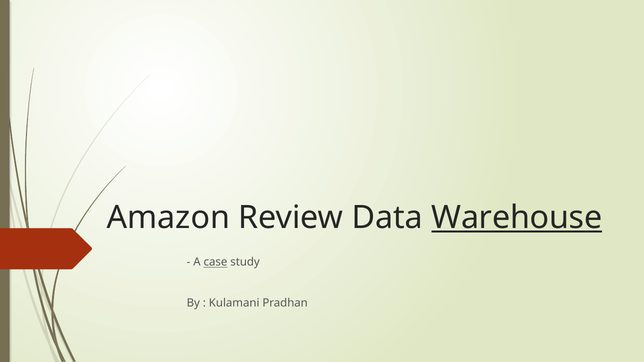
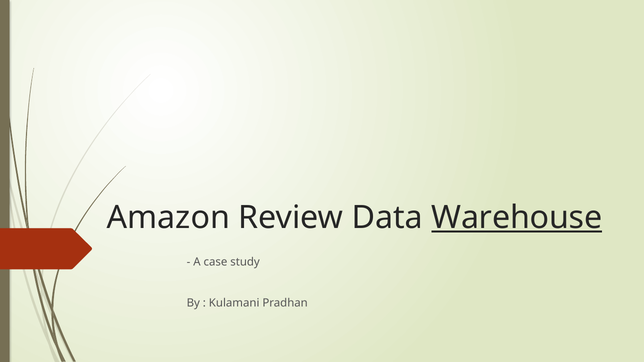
case underline: present -> none (215, 262)
